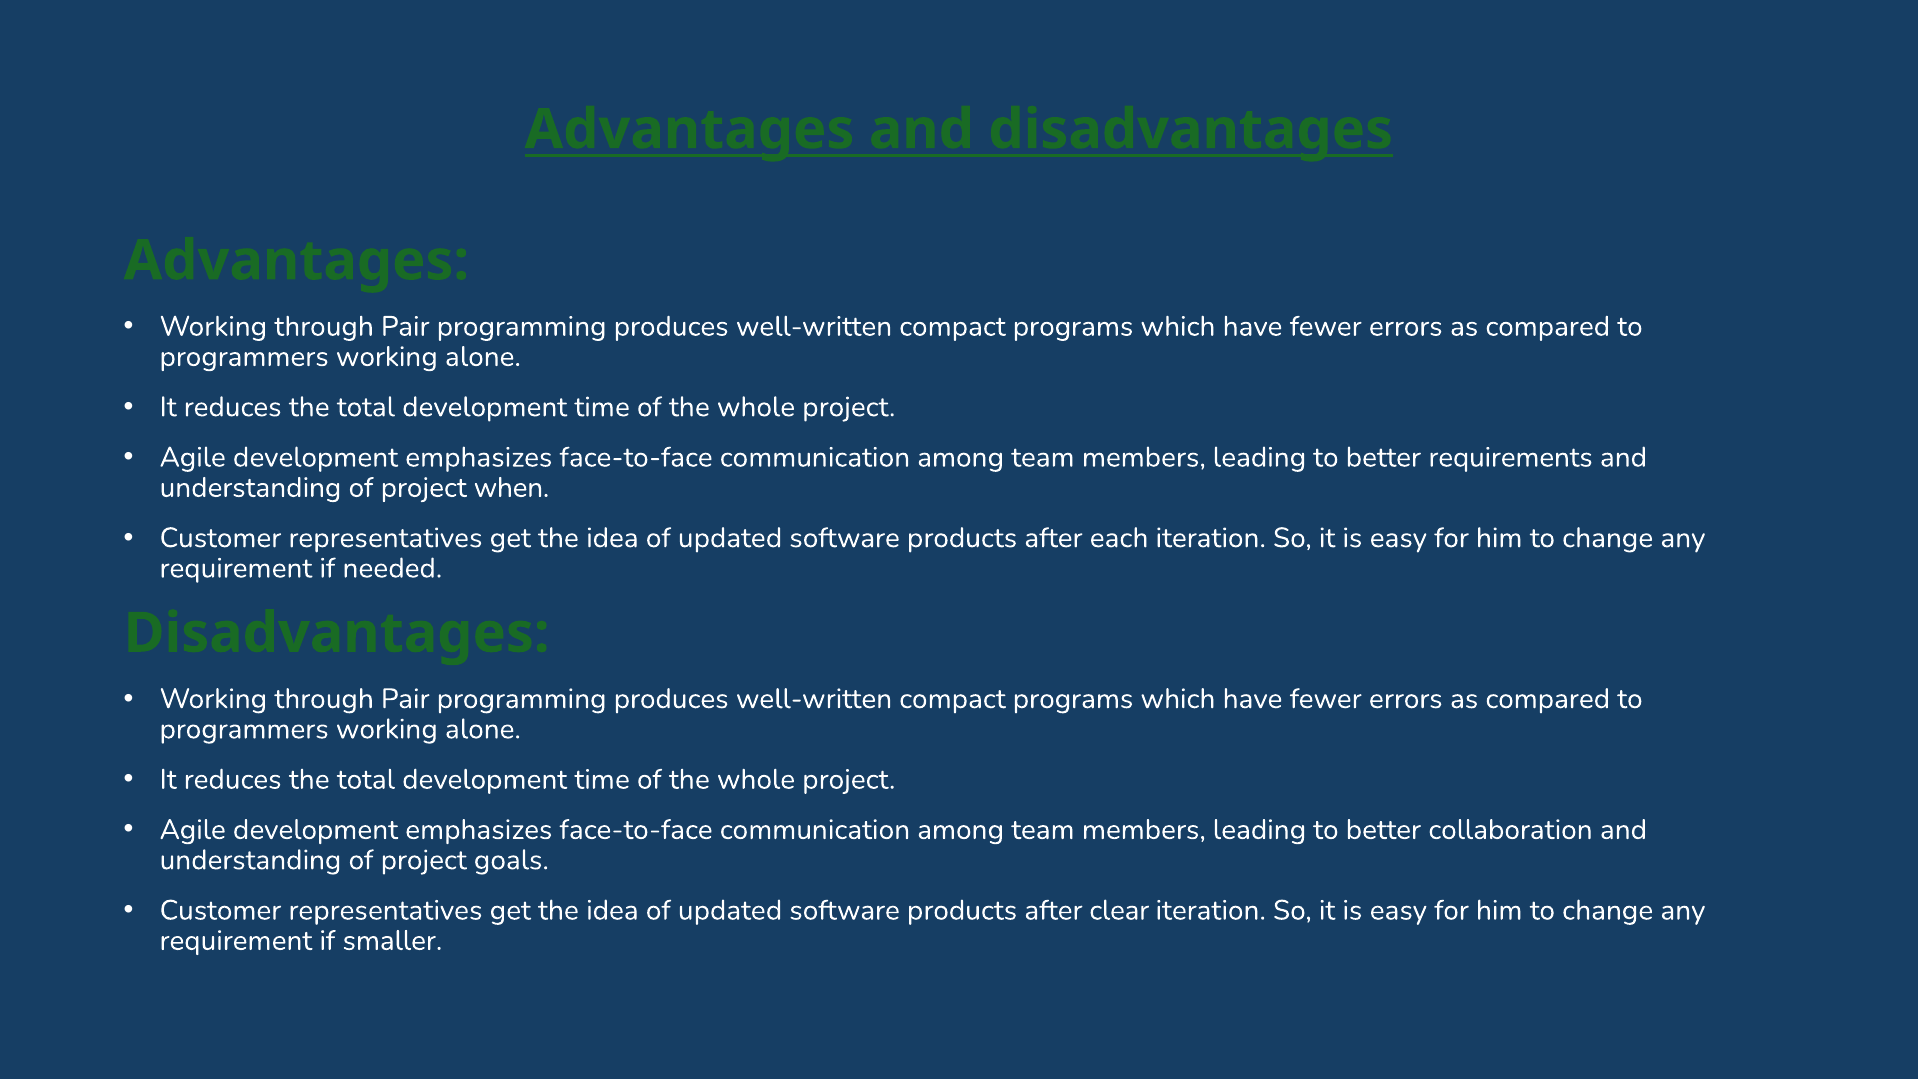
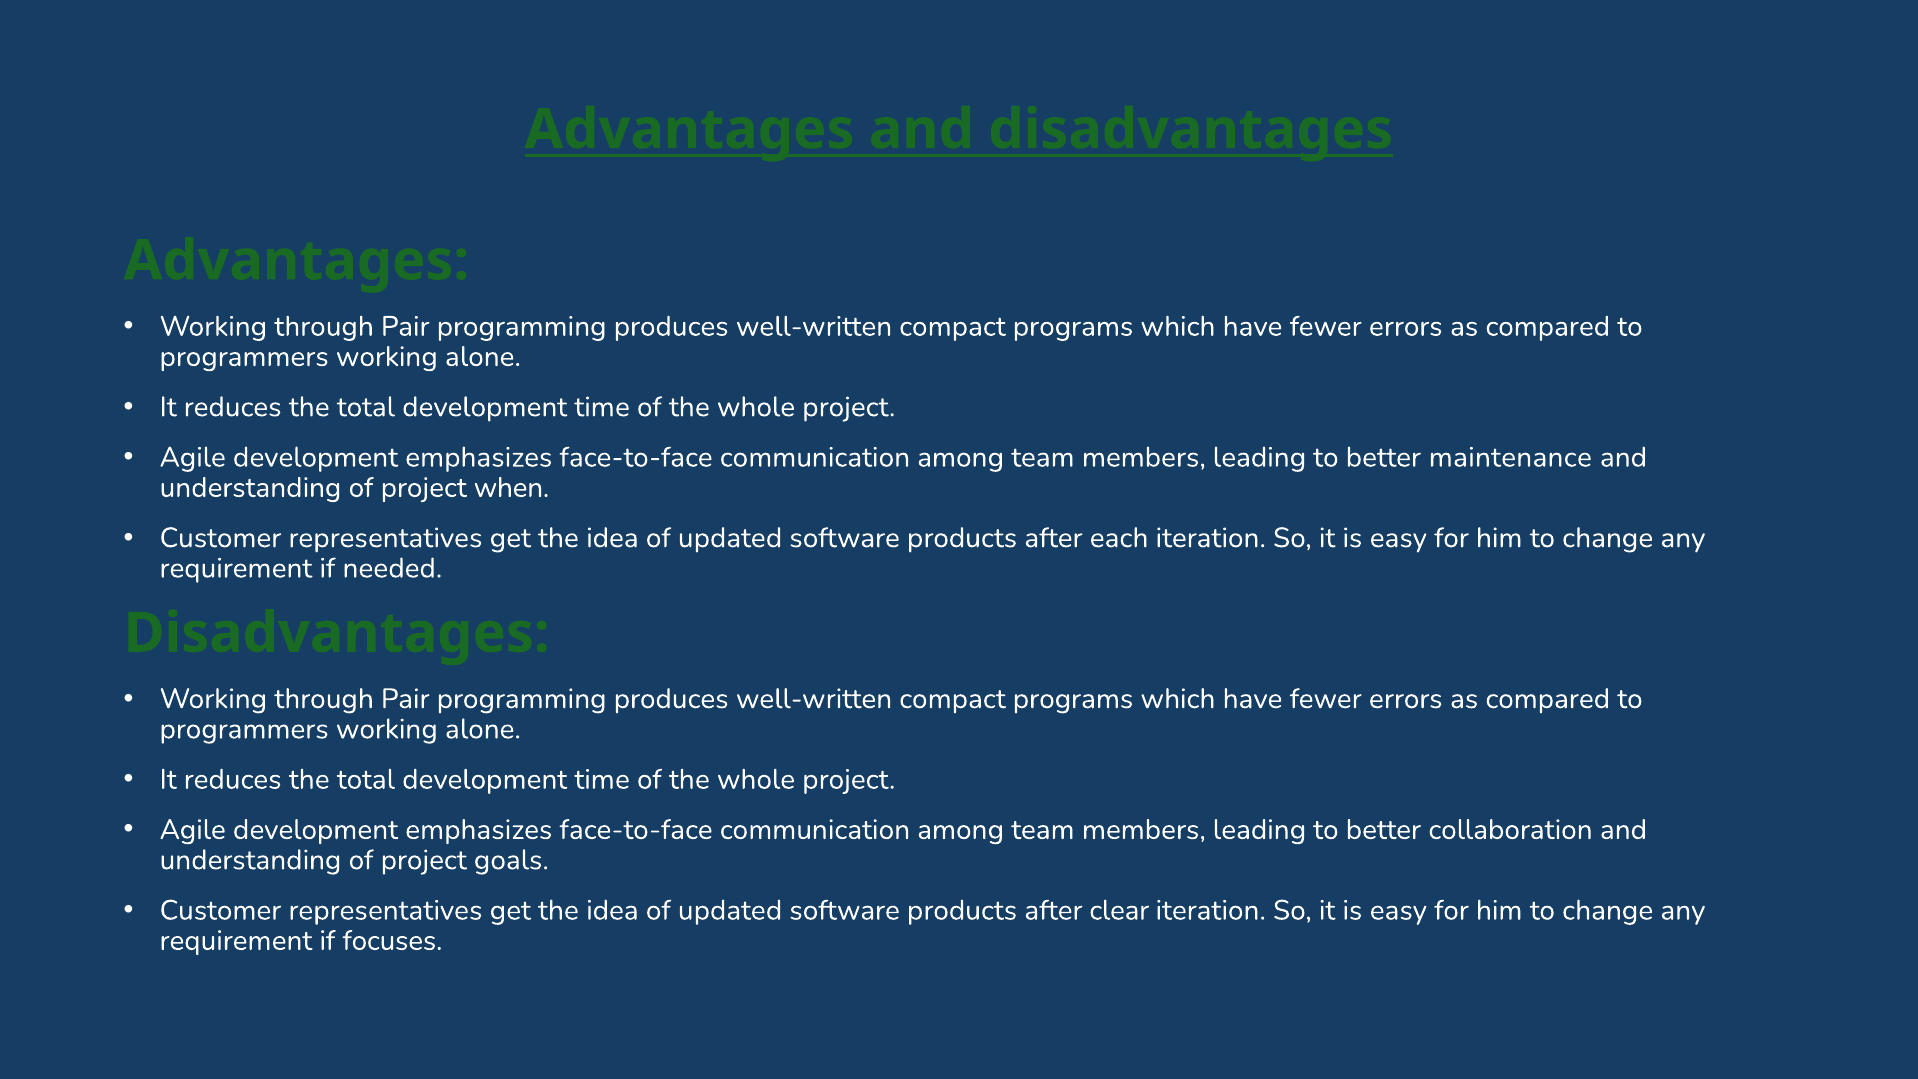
requirements: requirements -> maintenance (1510, 457)
smaller: smaller -> focuses (393, 941)
